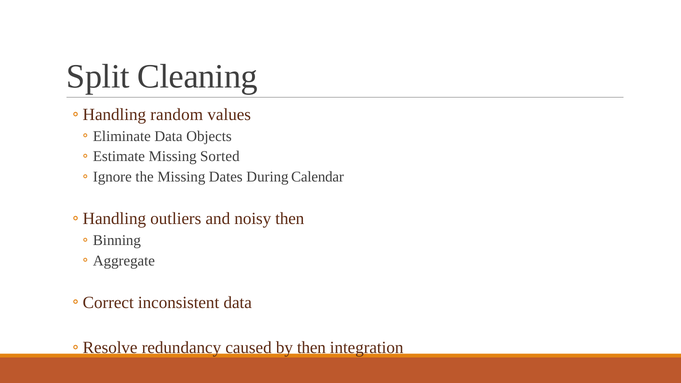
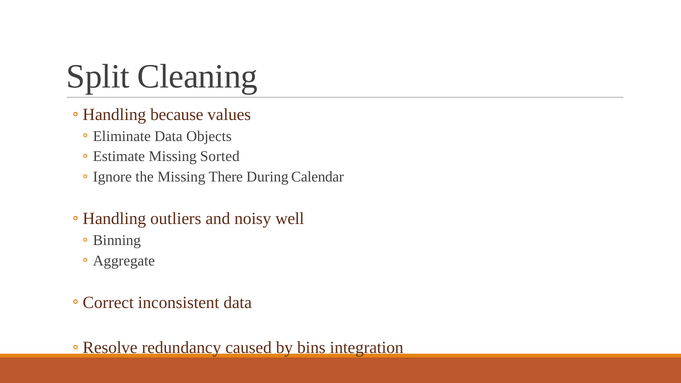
random: random -> because (177, 115)
Dates: Dates -> There (226, 177)
noisy then: then -> well (290, 219)
by then: then -> bins (311, 348)
